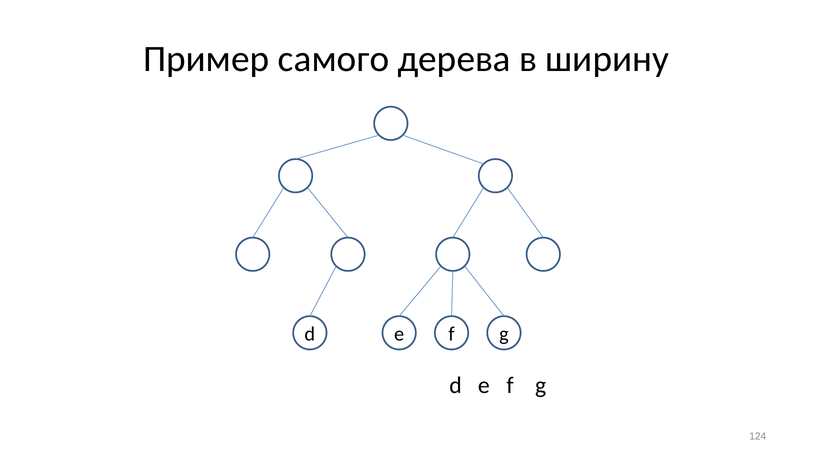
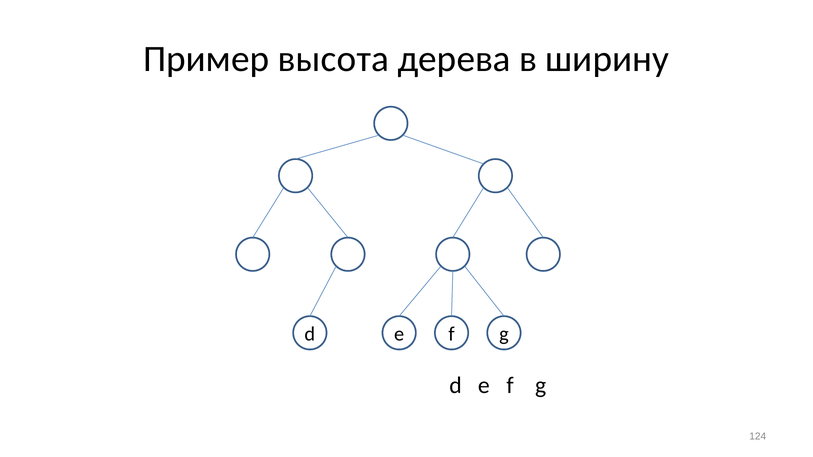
самого: самого -> высота (333, 59)
